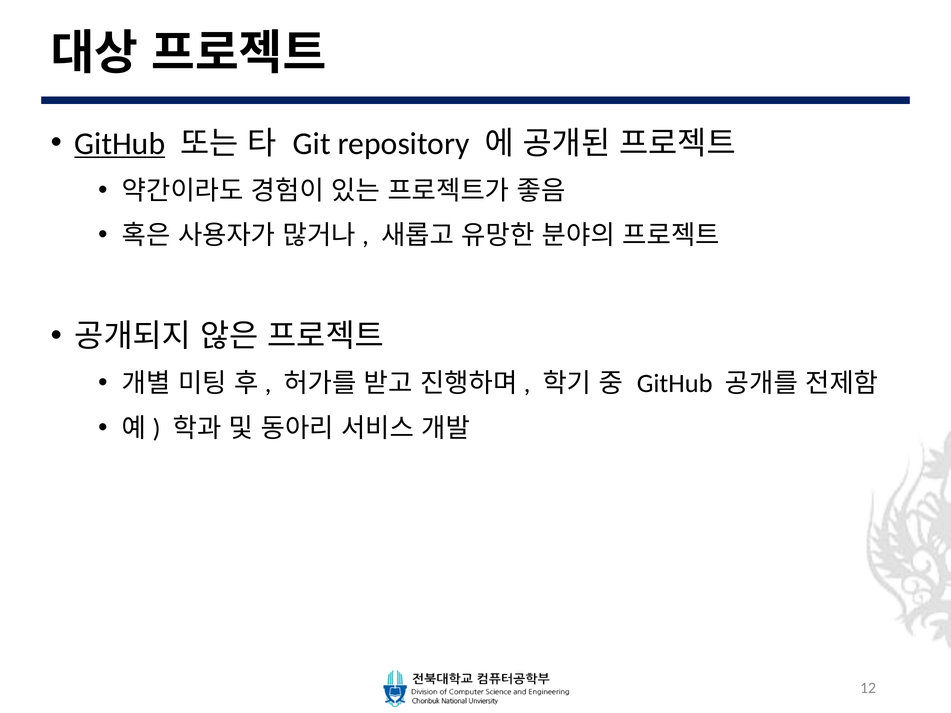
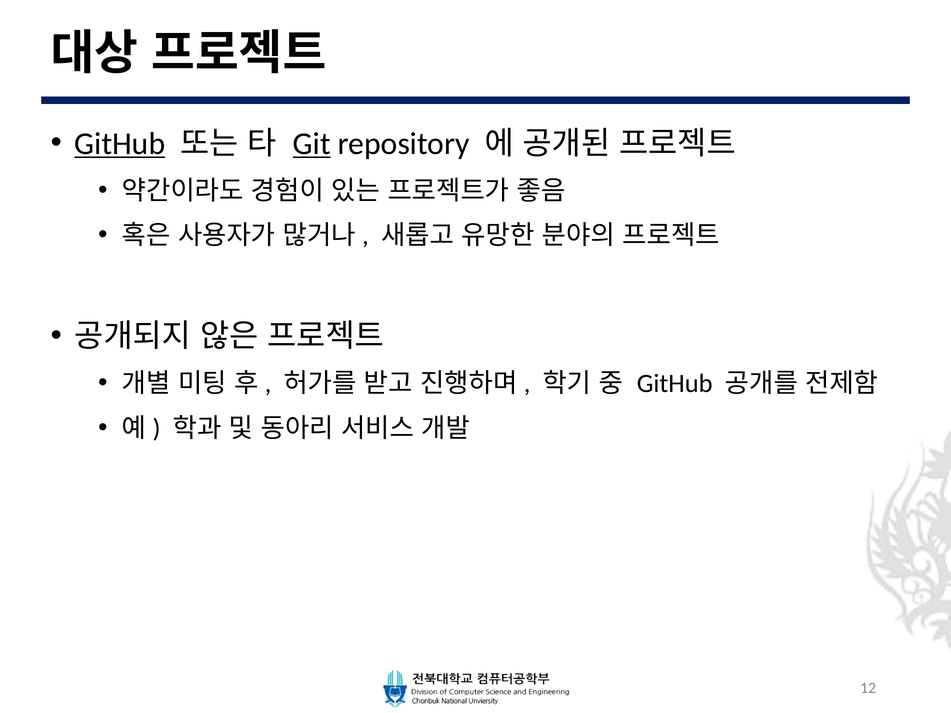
Git underline: none -> present (312, 144)
